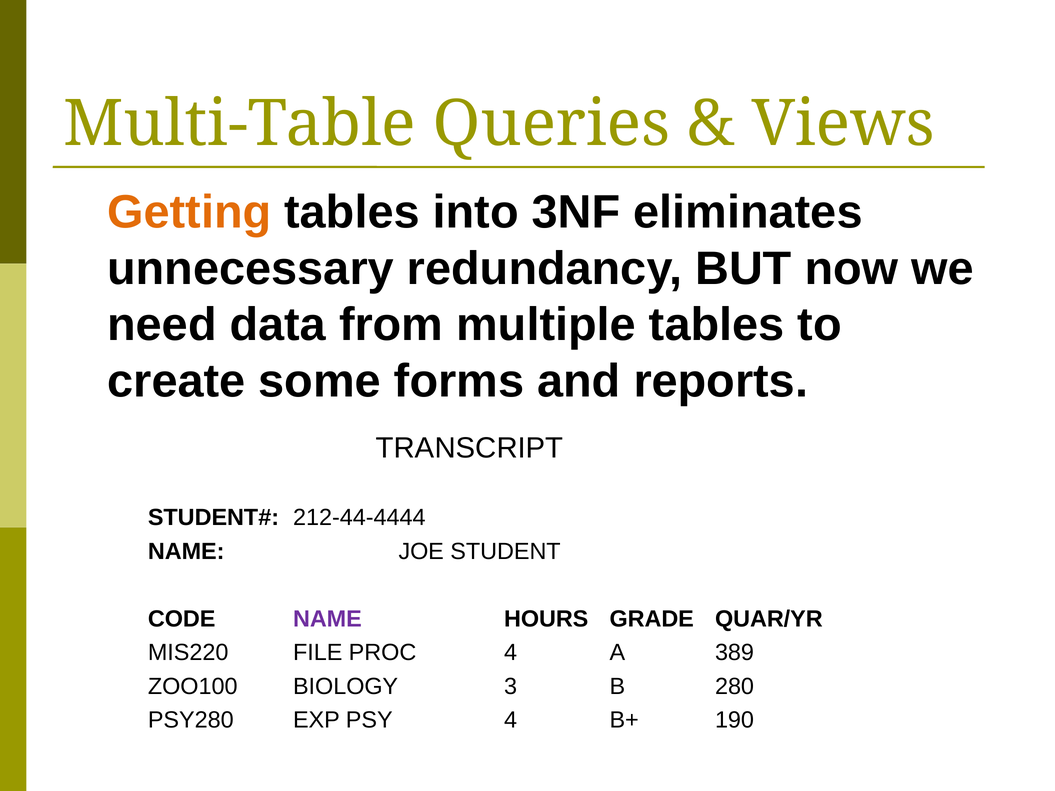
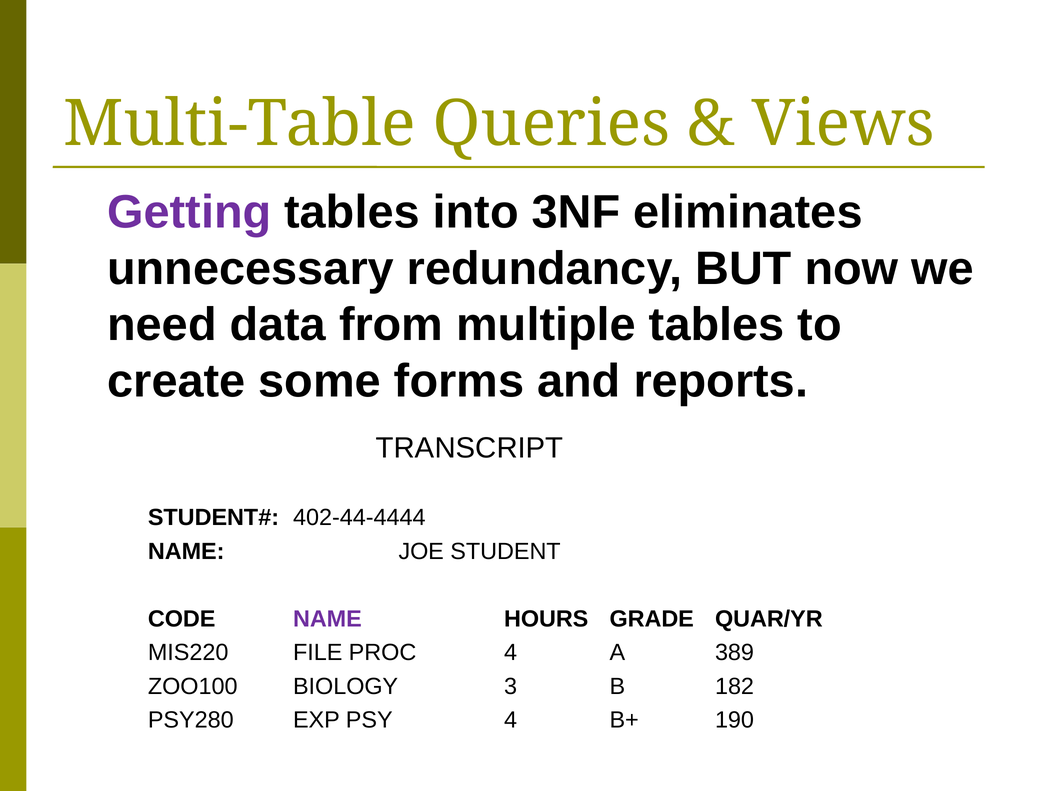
Getting colour: orange -> purple (189, 213)
212-44-4444: 212-44-4444 -> 402-44-4444 (359, 518)
280: 280 -> 182 (735, 687)
